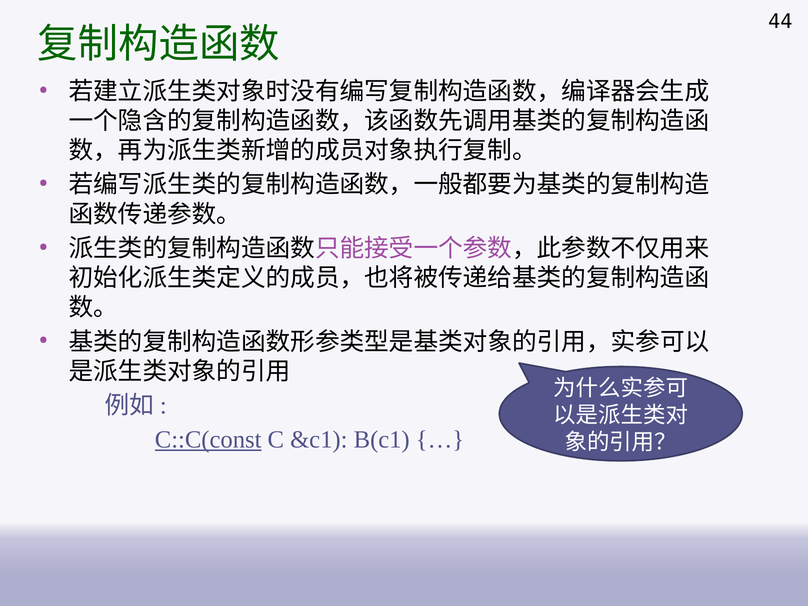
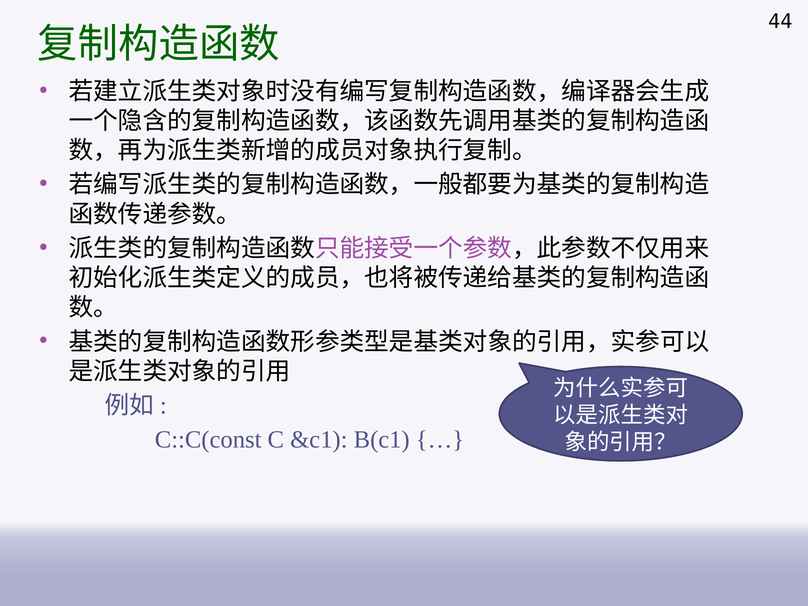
C::C(const underline: present -> none (208, 440)
